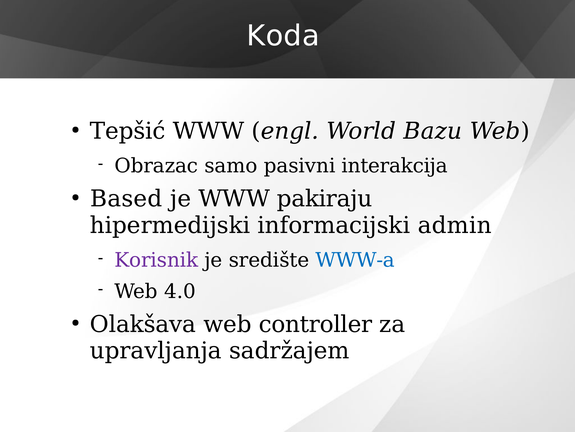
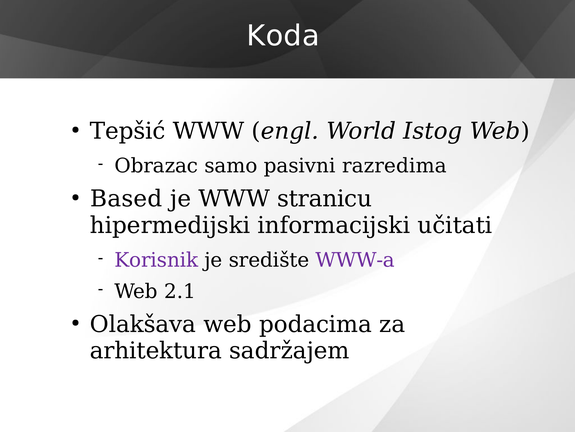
Bazu: Bazu -> Istog (433, 131)
interakcija: interakcija -> razredima (394, 166)
pakiraju: pakiraju -> stranicu (325, 199)
admin: admin -> učitati (455, 225)
WWW-a colour: blue -> purple (355, 260)
4.0: 4.0 -> 2.1 (180, 291)
controller: controller -> podacima (315, 324)
upravljanja: upravljanja -> arhitektura (156, 350)
